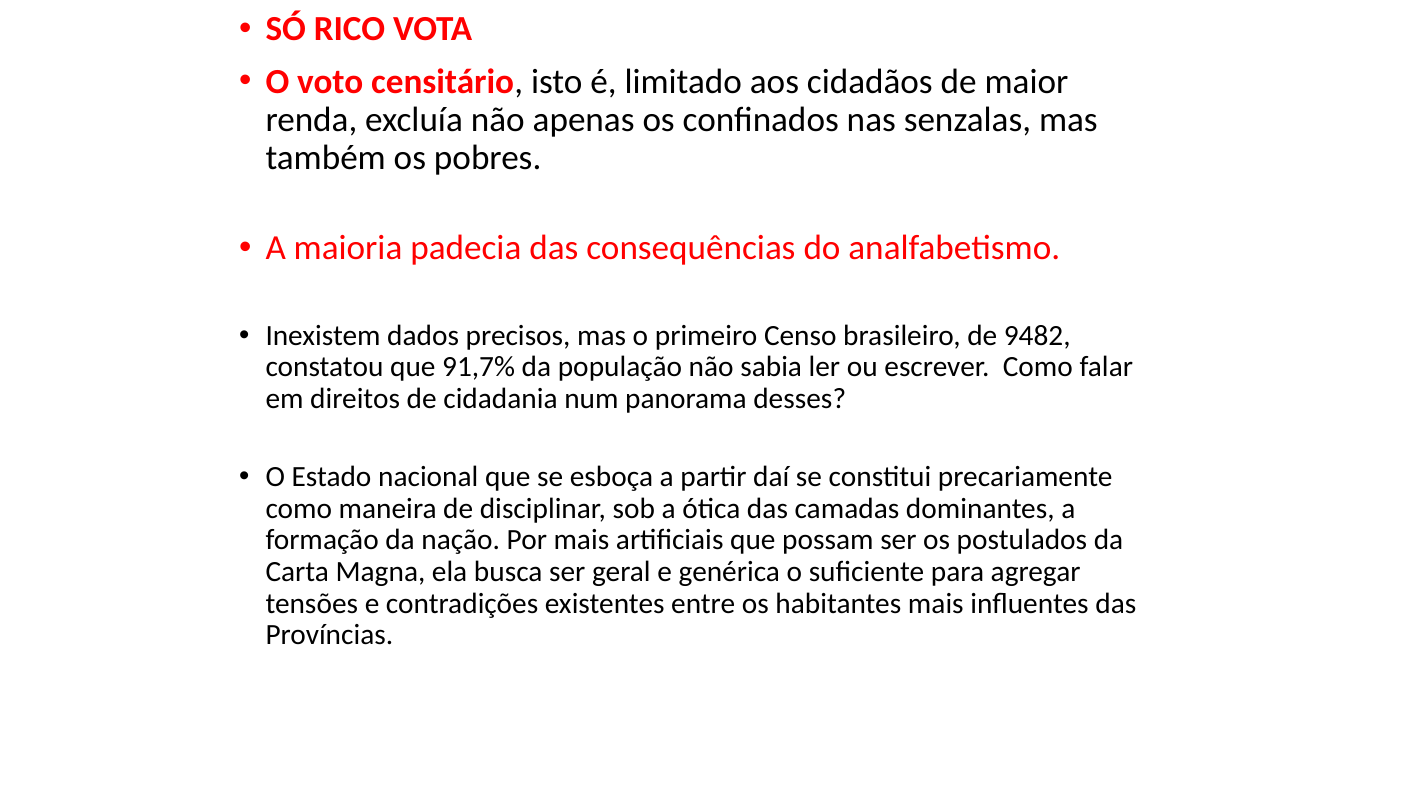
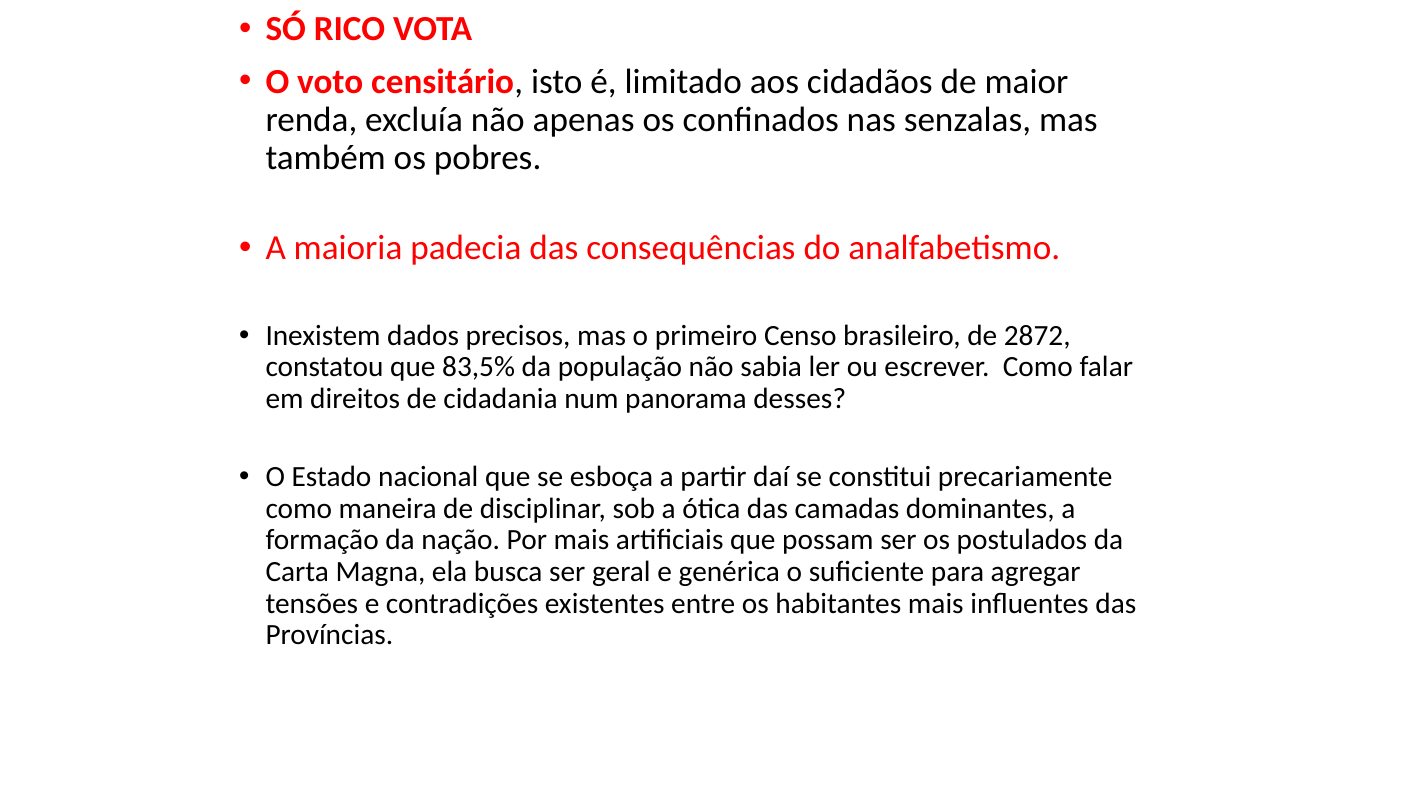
9482: 9482 -> 2872 (1037, 336)
91,7%: 91,7% -> 83,5% (479, 368)
